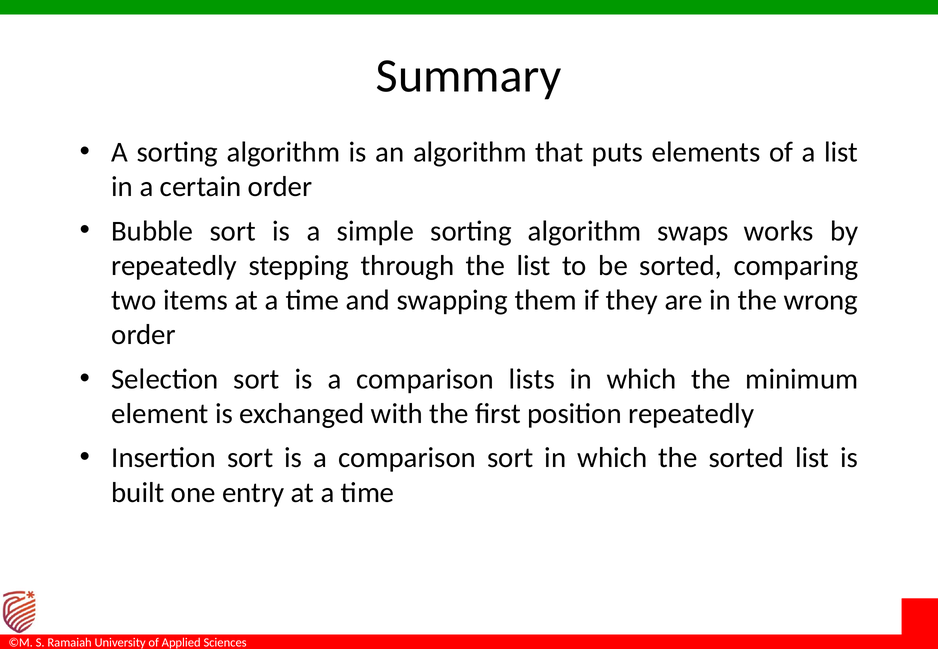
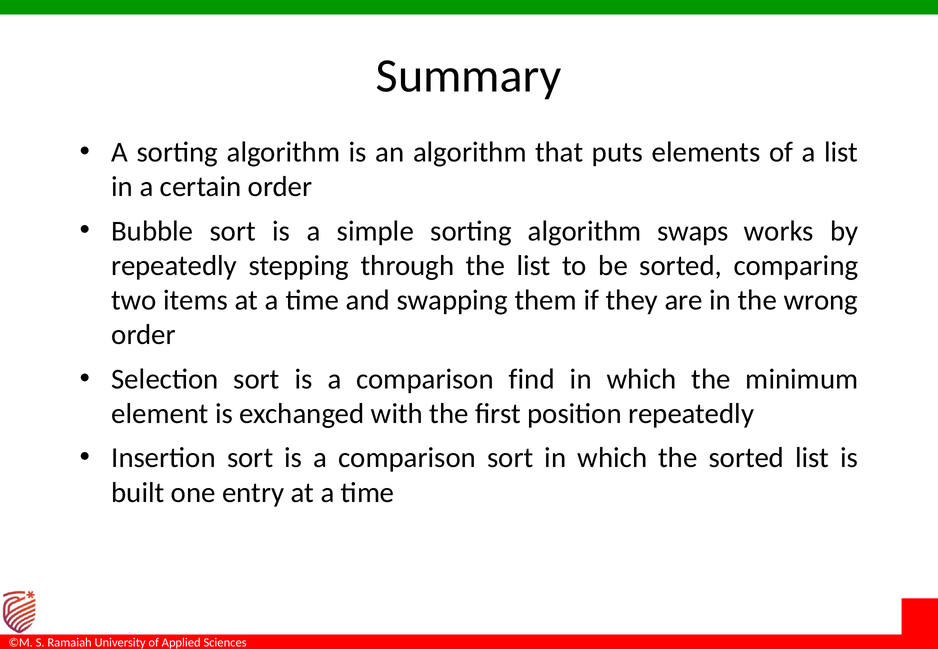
lists: lists -> find (532, 379)
